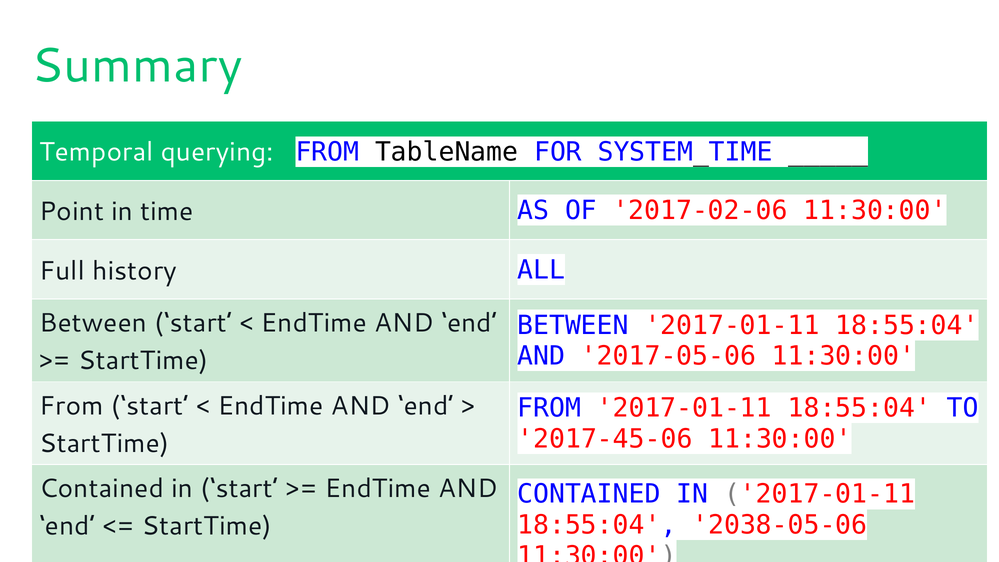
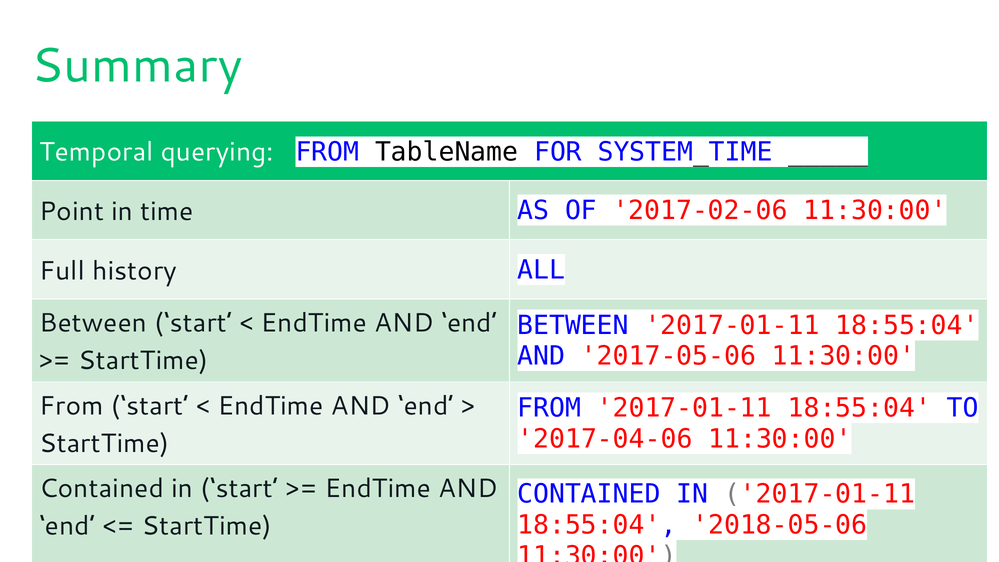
2017-45-06: 2017-45-06 -> 2017-04-06 (605, 439)
2038-05-06: 2038-05-06 -> 2018-05-06 (780, 525)
